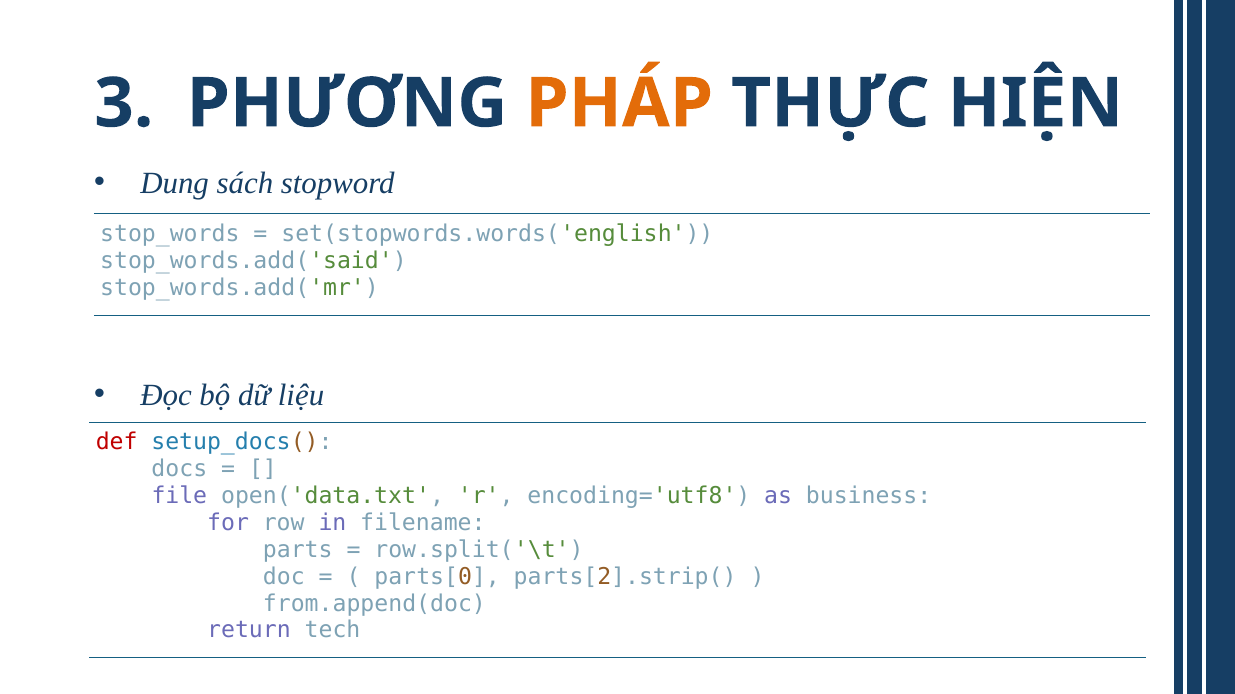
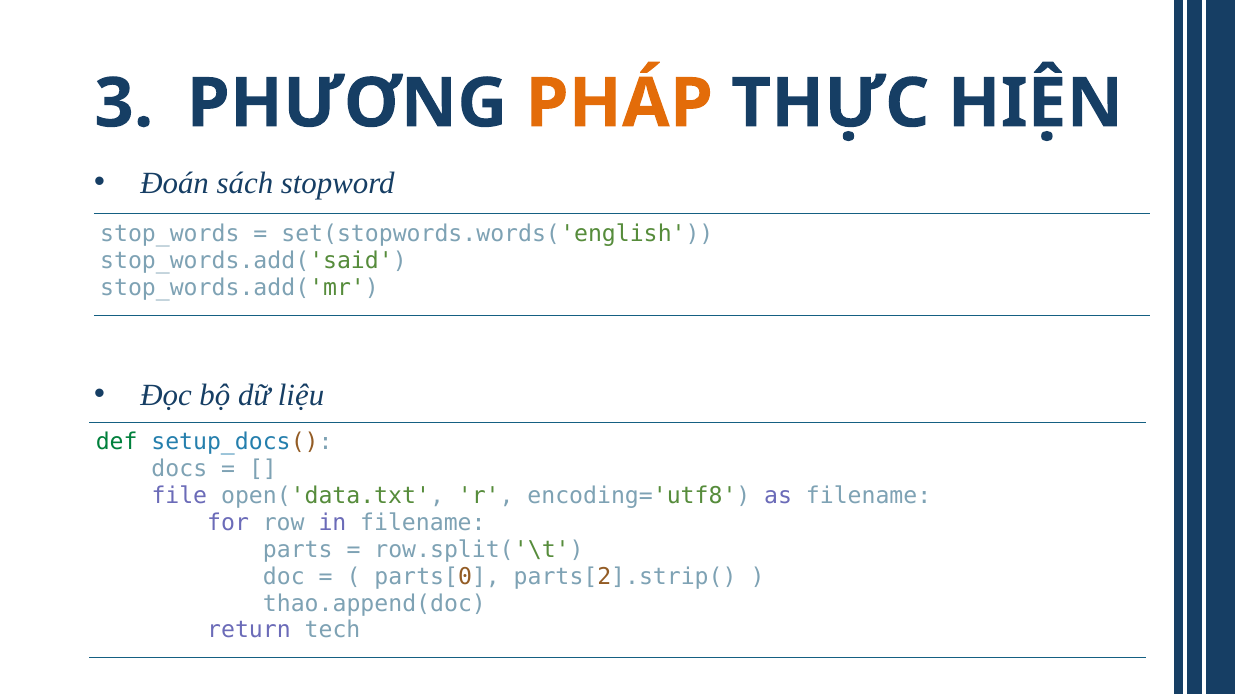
Dung: Dung -> Đoán (175, 183)
def colour: red -> green (117, 443)
as business: business -> filename (869, 497)
from.append(doc: from.append(doc -> thao.append(doc (374, 604)
